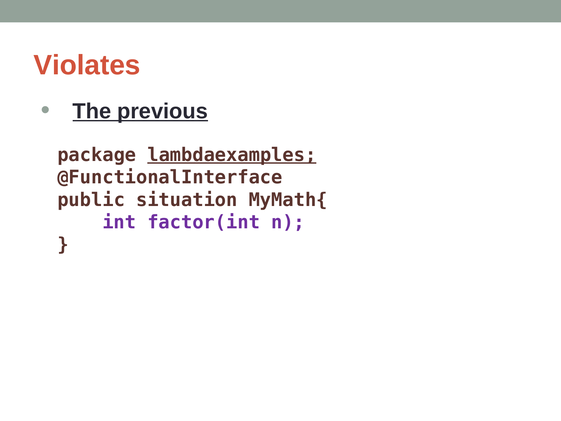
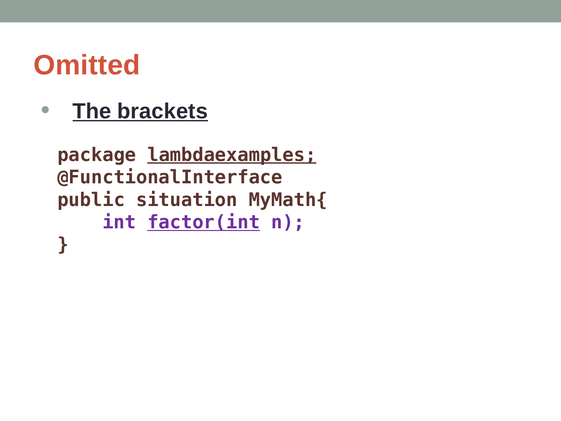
Violates: Violates -> Omitted (87, 65)
previous: previous -> brackets (162, 111)
factor(int underline: none -> present (204, 222)
